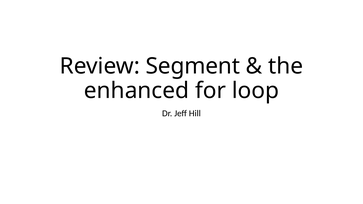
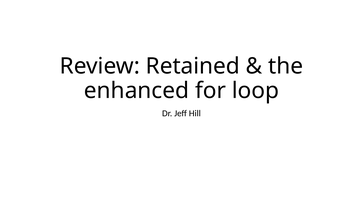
Segment: Segment -> Retained (193, 66)
